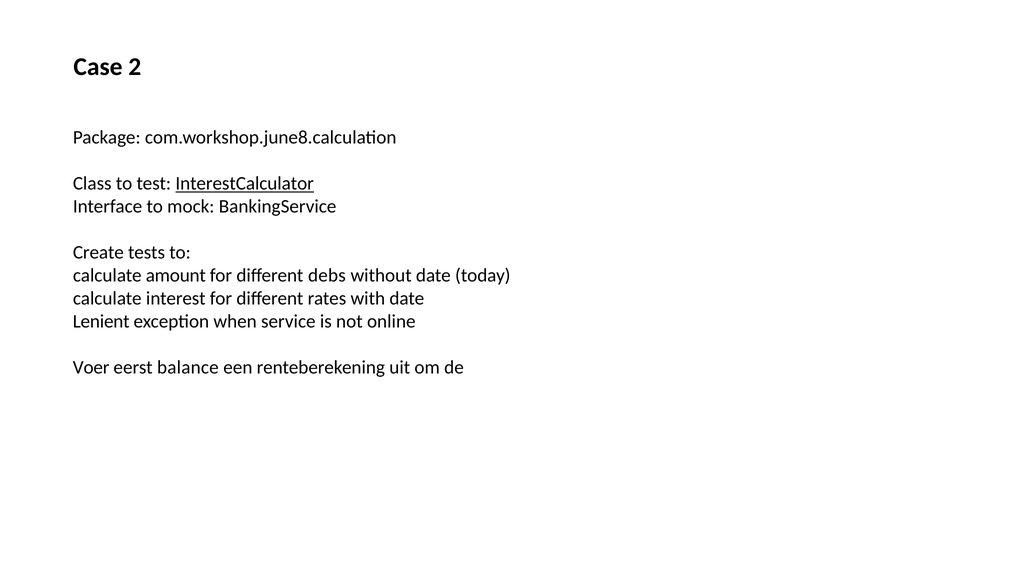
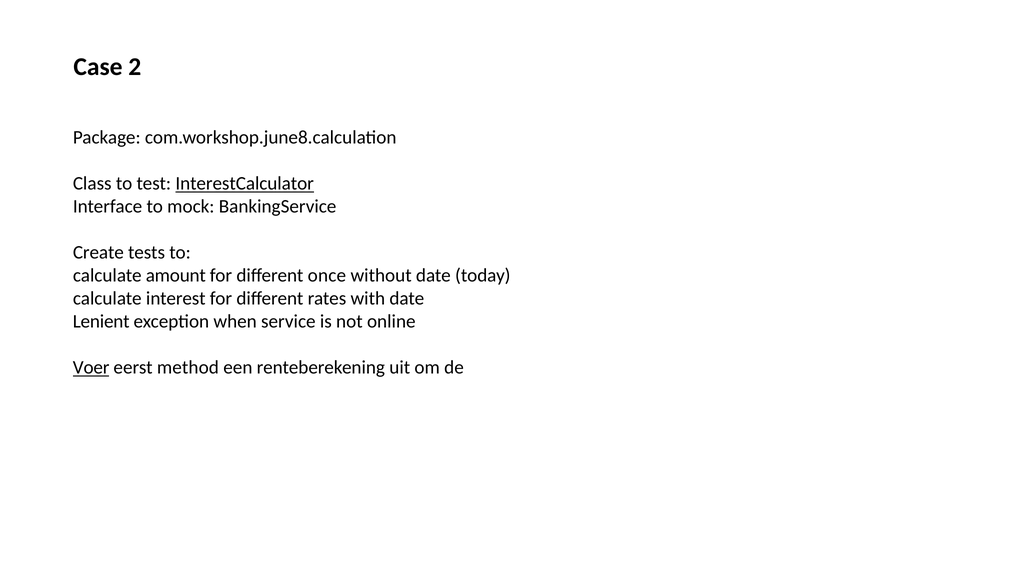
debs: debs -> once (327, 276)
Voer underline: none -> present (91, 368)
balance: balance -> method (188, 368)
